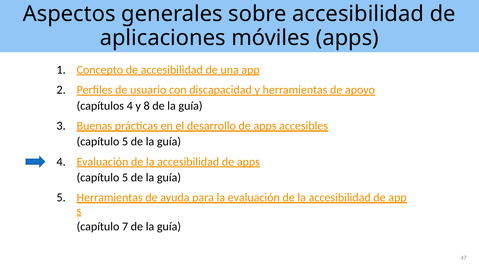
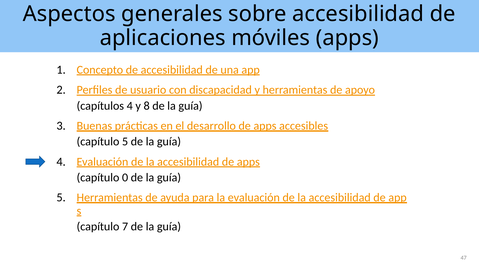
5: 5 -> 0 (125, 177)
